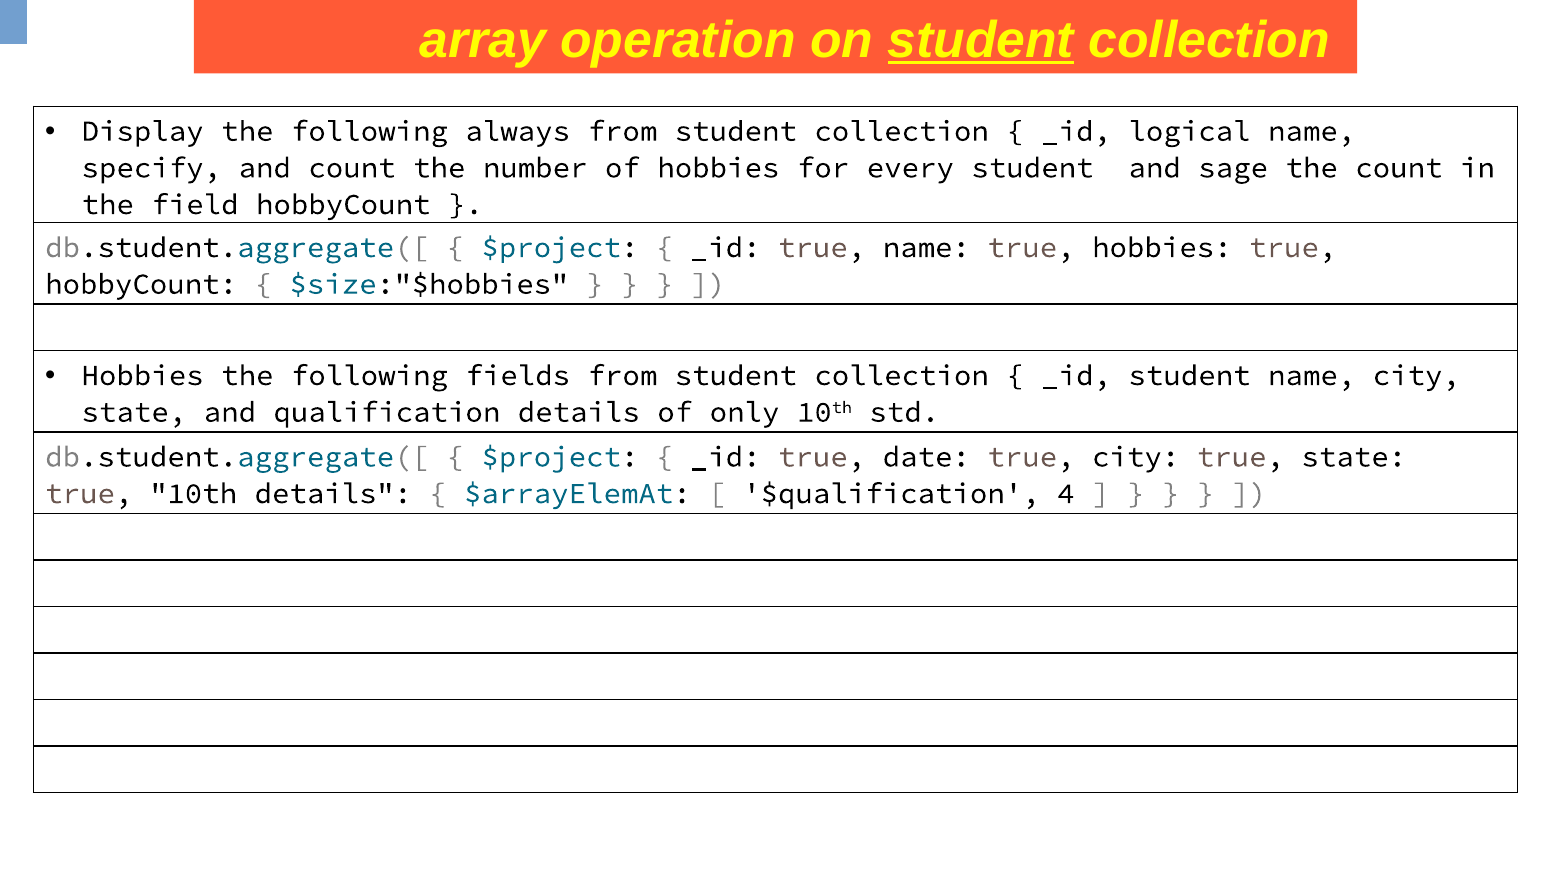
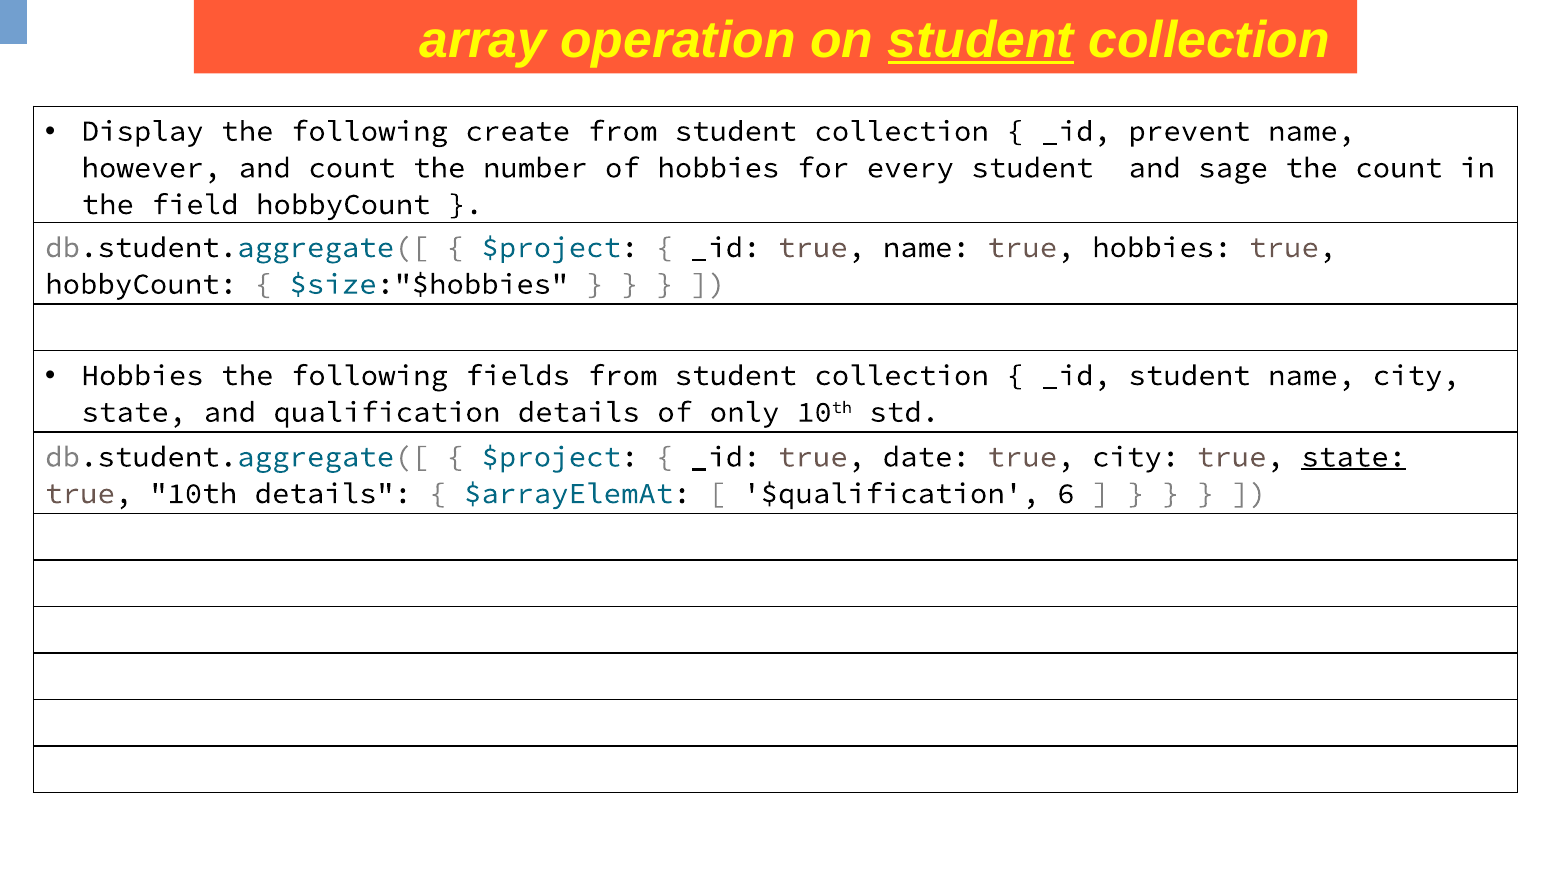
always: always -> create (518, 131)
logical: logical -> prevent (1190, 131)
specify: specify -> however (151, 168)
state underline: none -> present (1354, 457)
4: 4 -> 6 (1066, 494)
